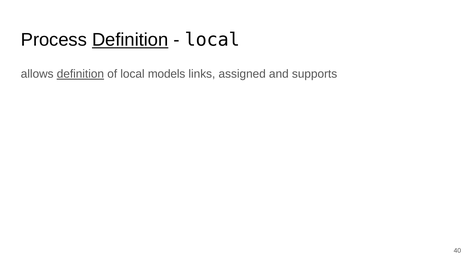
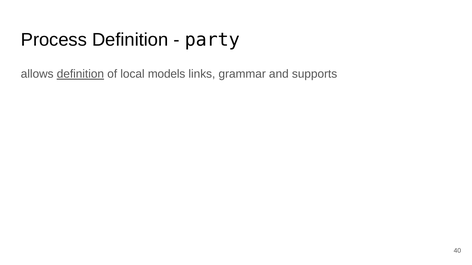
Definition underline: present -> none (130, 40)
local: local -> party (212, 40)
assigned: assigned -> grammar (242, 74)
